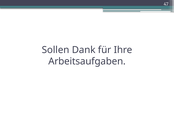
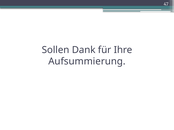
Arbeitsaufgaben: Arbeitsaufgaben -> Aufsummierung (87, 62)
